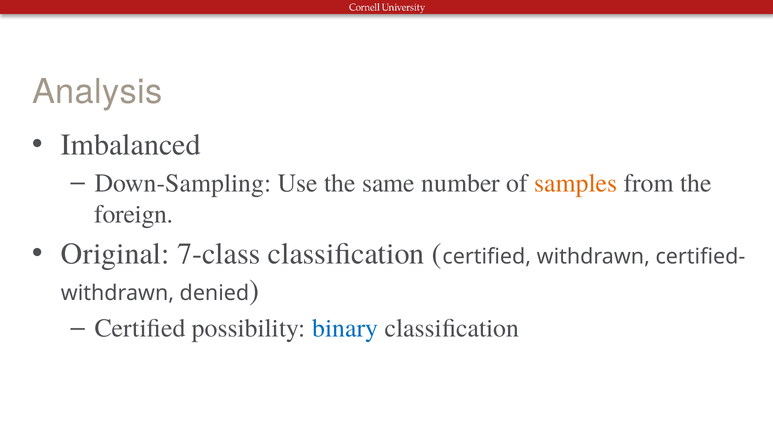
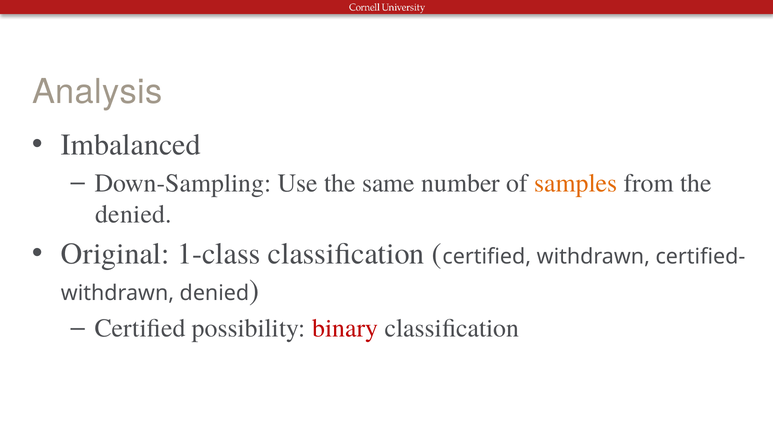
foreign: foreign -> denied (134, 214)
7-class: 7-class -> 1-class (219, 254)
binary colour: blue -> red (345, 328)
